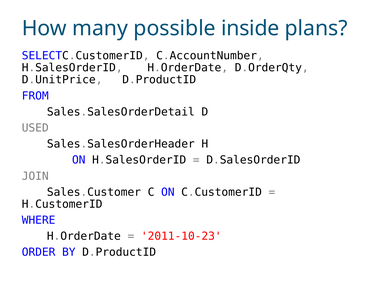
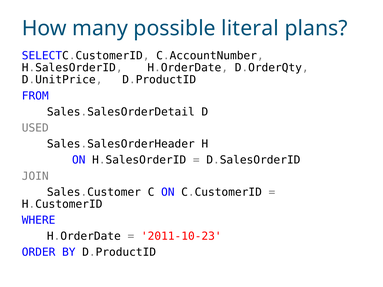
inside: inside -> literal (250, 28)
